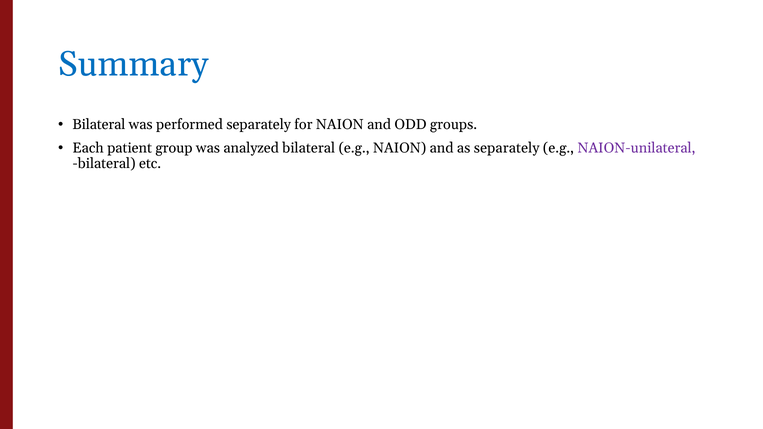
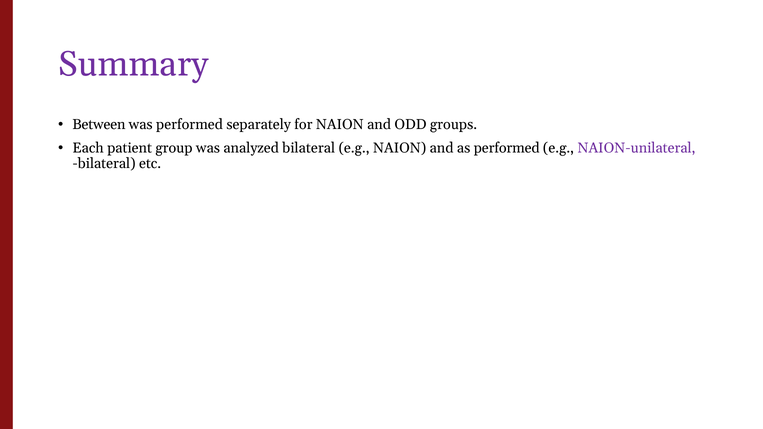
Summary colour: blue -> purple (133, 64)
Bilateral: Bilateral -> Between (99, 125)
as separately: separately -> performed (507, 148)
